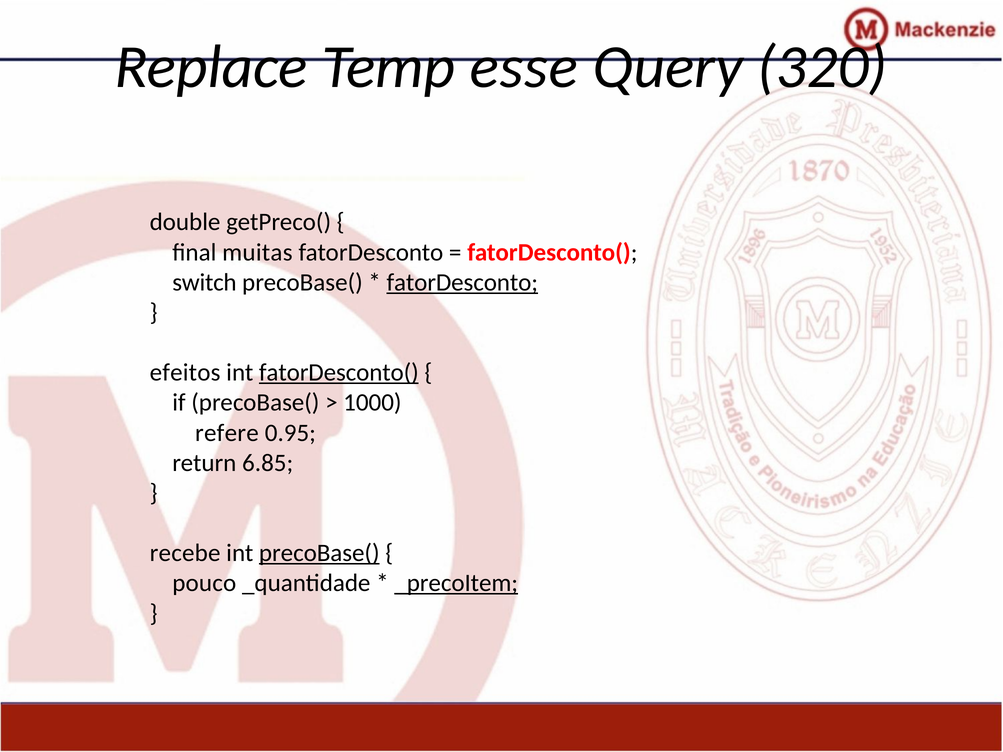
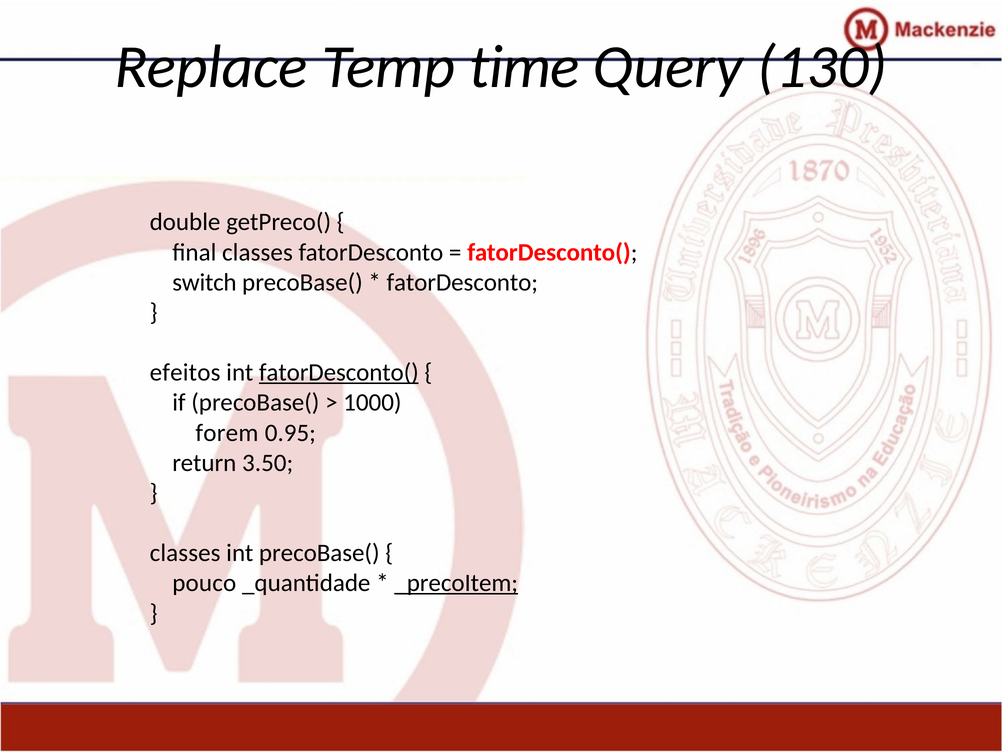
esse: esse -> time (525, 67)
320: 320 -> 130 (822, 67)
final muitas: muitas -> classes (257, 252)
fatorDesconto underline: present -> none (462, 282)
refere: refere -> forem (227, 433)
6.85: 6.85 -> 3.50 (268, 463)
recebe: recebe -> classes (185, 553)
precoBase( underline: present -> none (319, 553)
